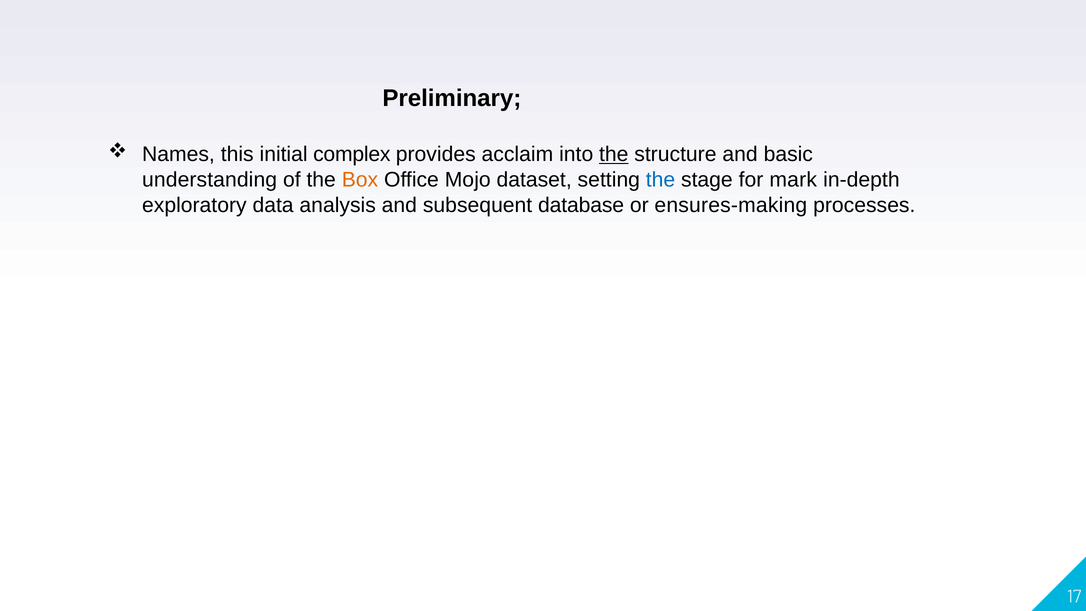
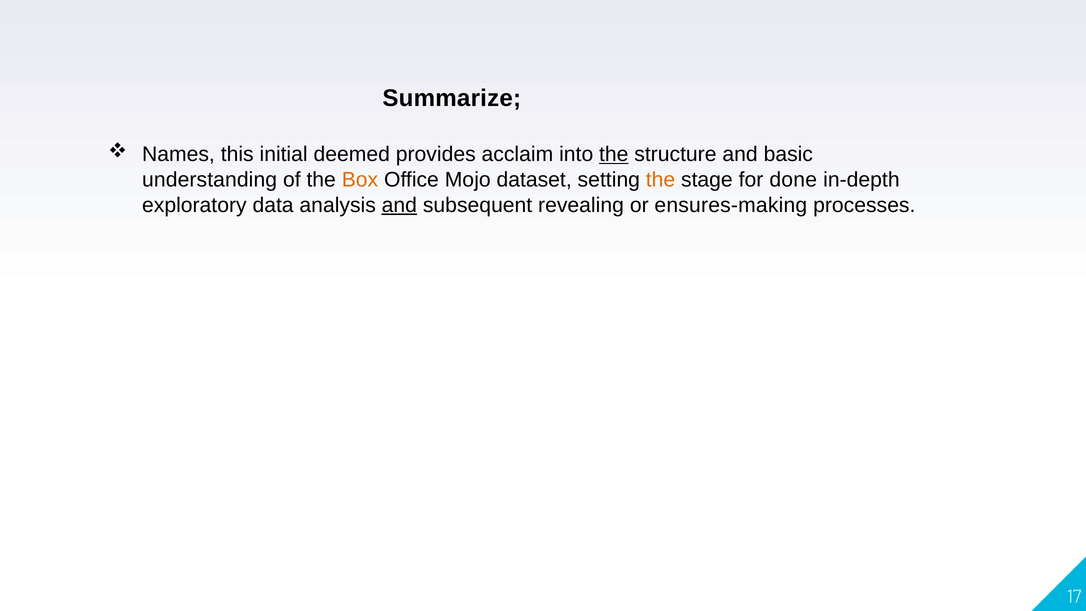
Preliminary: Preliminary -> Summarize (452, 98)
complex: complex -> deemed (352, 154)
the colour: blue -> orange (660, 180)
mark: mark -> done (793, 180)
and underline: none -> present (399, 205)
database: database -> revealing (581, 205)
